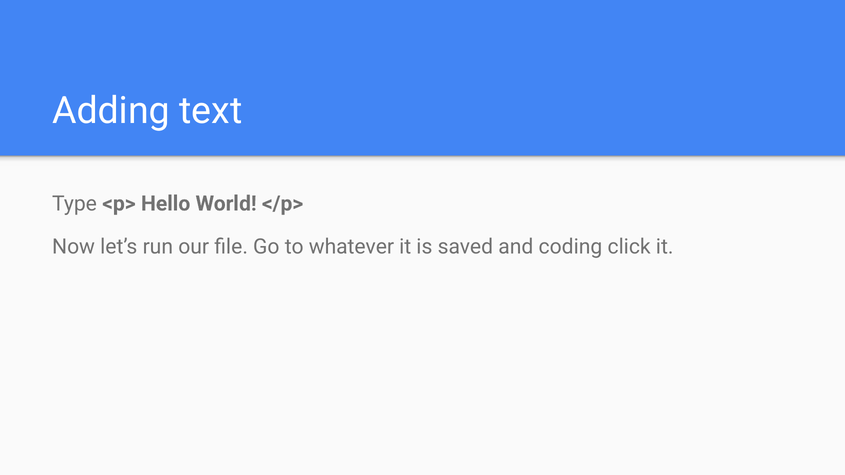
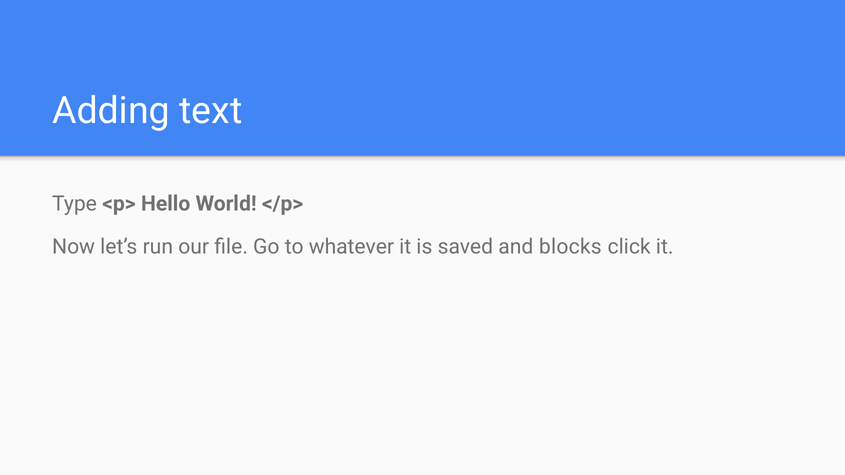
coding: coding -> blocks (570, 247)
